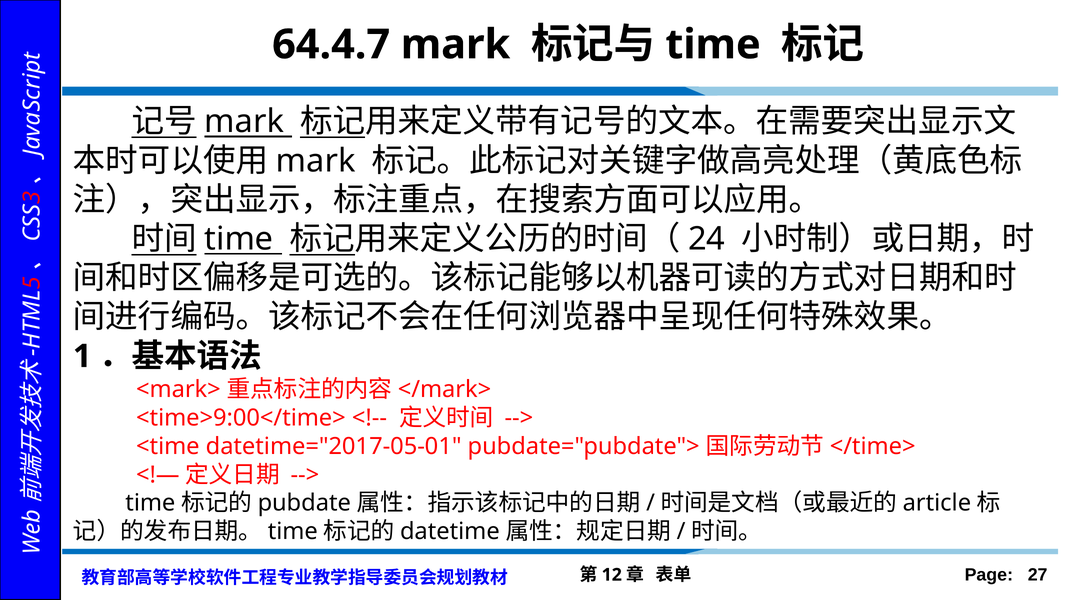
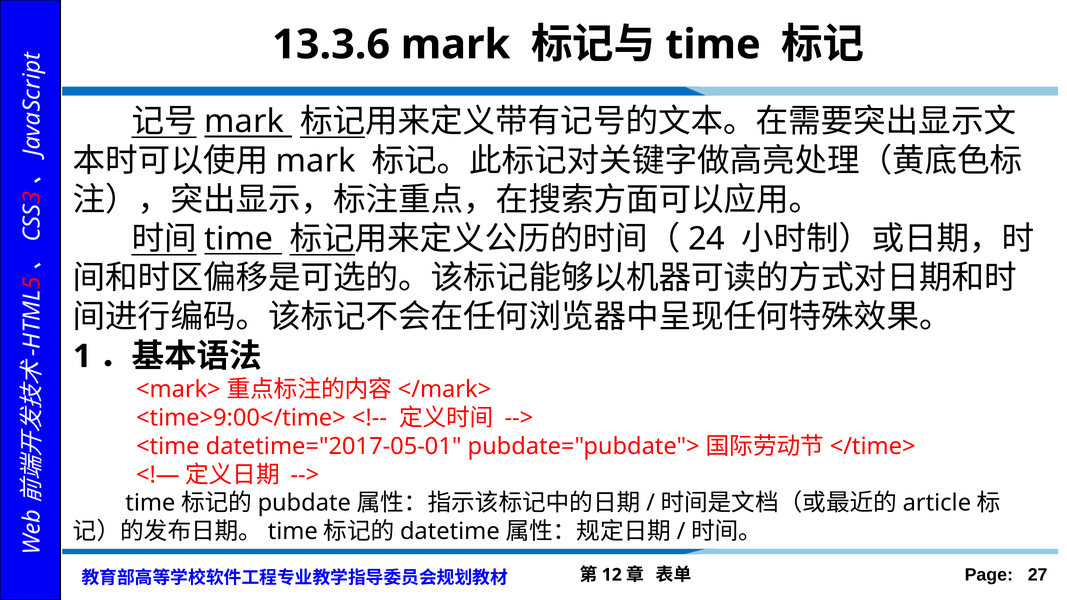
64.4.7: 64.4.7 -> 13.3.6 (331, 45)
